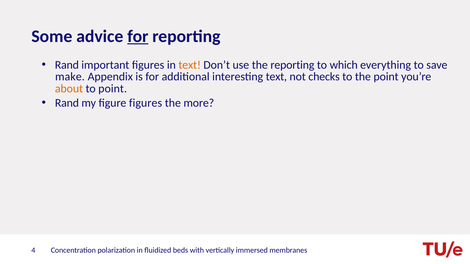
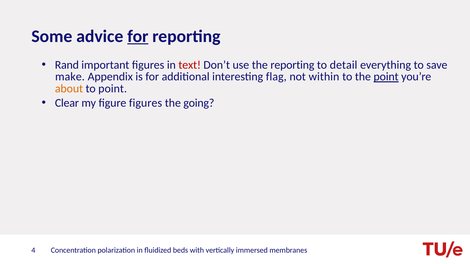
text colour: orange -> red (190, 65)
which: which -> detail (344, 65)
interesting text: text -> flag (276, 77)
checks: checks -> within (324, 77)
point underline: none -> present (386, 77)
Rand: Rand -> Clear (67, 103)
more: more -> going (199, 103)
